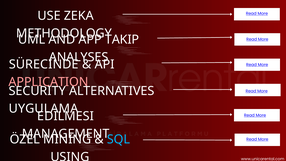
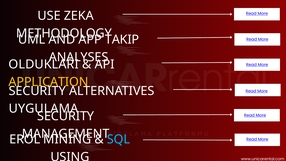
SÜRECINDE: SÜRECINDE -> OLDUKLARI (44, 64)
APPLICATION colour: pink -> yellow (48, 82)
EDILMESI: EDILMESI -> SECURITY (66, 116)
ÖZEL: ÖZEL -> EROL (25, 139)
